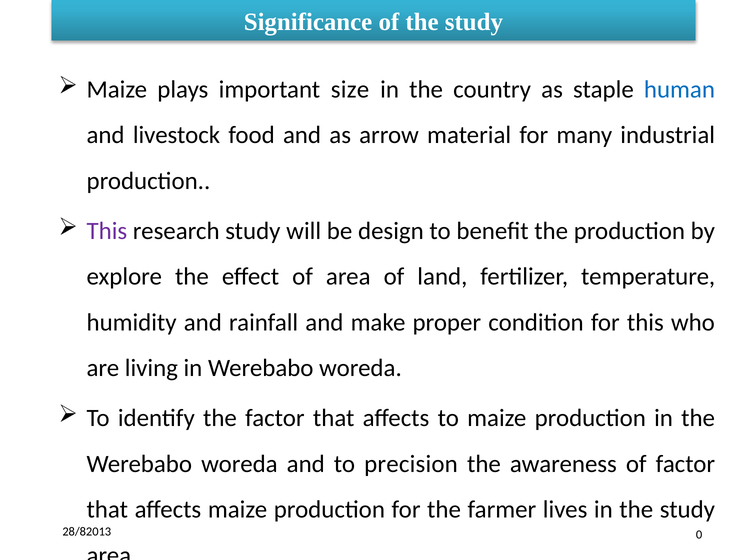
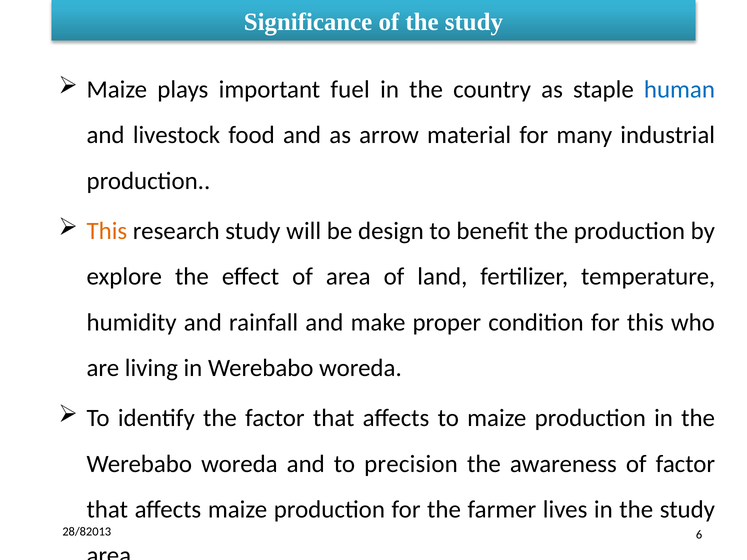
size: size -> fuel (350, 90)
This colour: purple -> orange (107, 231)
0: 0 -> 6 (699, 535)
